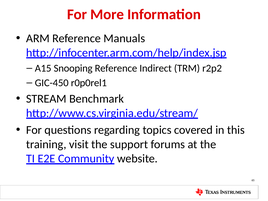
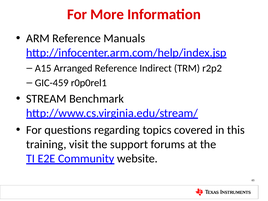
Snooping: Snooping -> Arranged (73, 68)
GIC-450: GIC-450 -> GIC-459 (52, 83)
